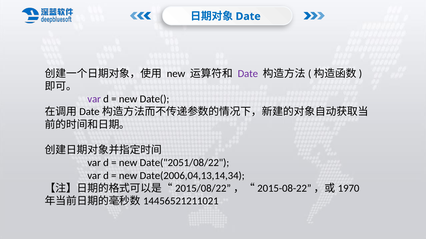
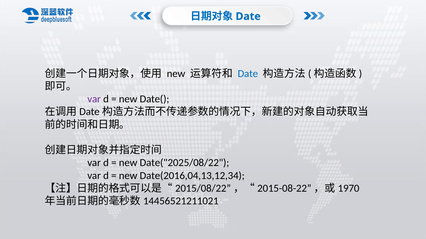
Date colour: purple -> blue (248, 74)
Date("2051/08/22: Date("2051/08/22 -> Date("2025/08/22 (184, 163)
Date(2006,04,13,14,34: Date(2006,04,13,14,34 -> Date(2016,04,13,12,34 (192, 176)
